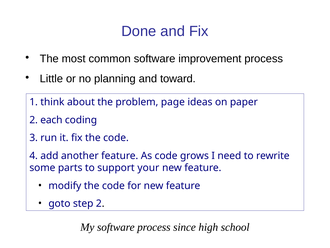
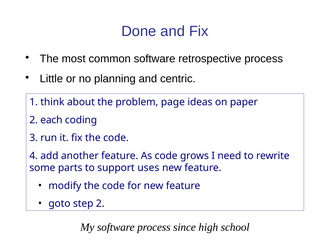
improvement: improvement -> retrospective (210, 59)
toward: toward -> centric (178, 79)
your: your -> uses (148, 167)
